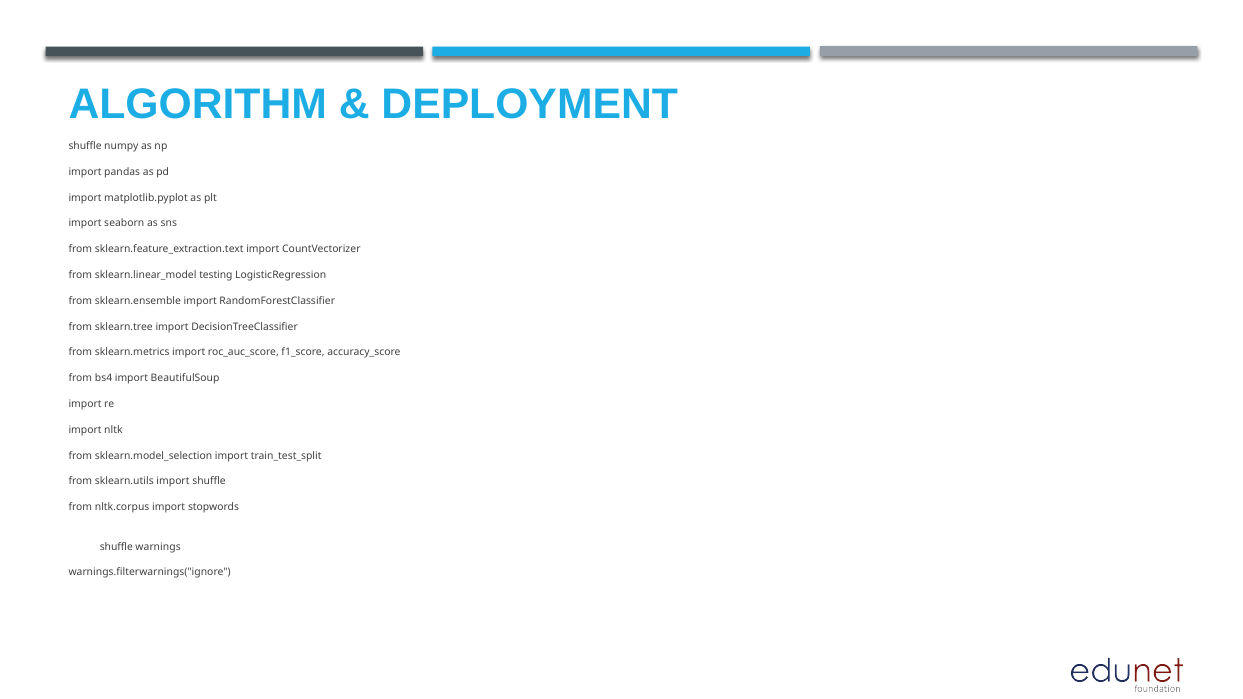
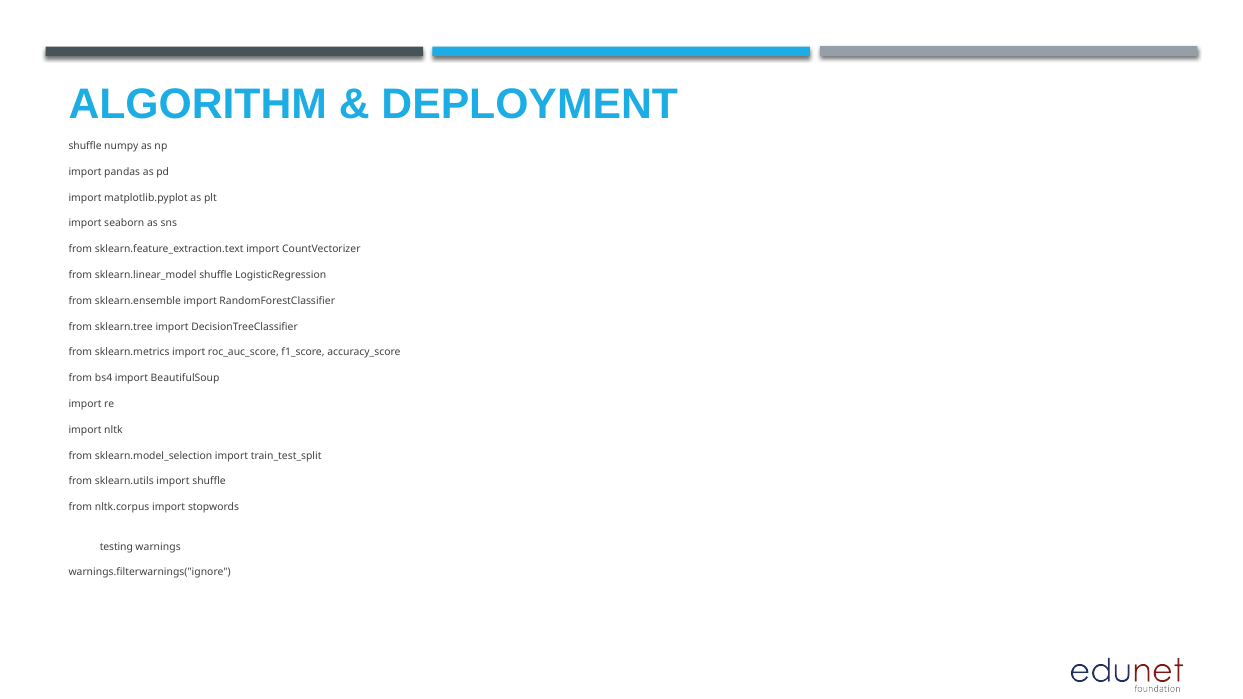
sklearn.linear_model testing: testing -> shuffle (216, 275)
shuffle: shuffle -> testing (116, 547)
